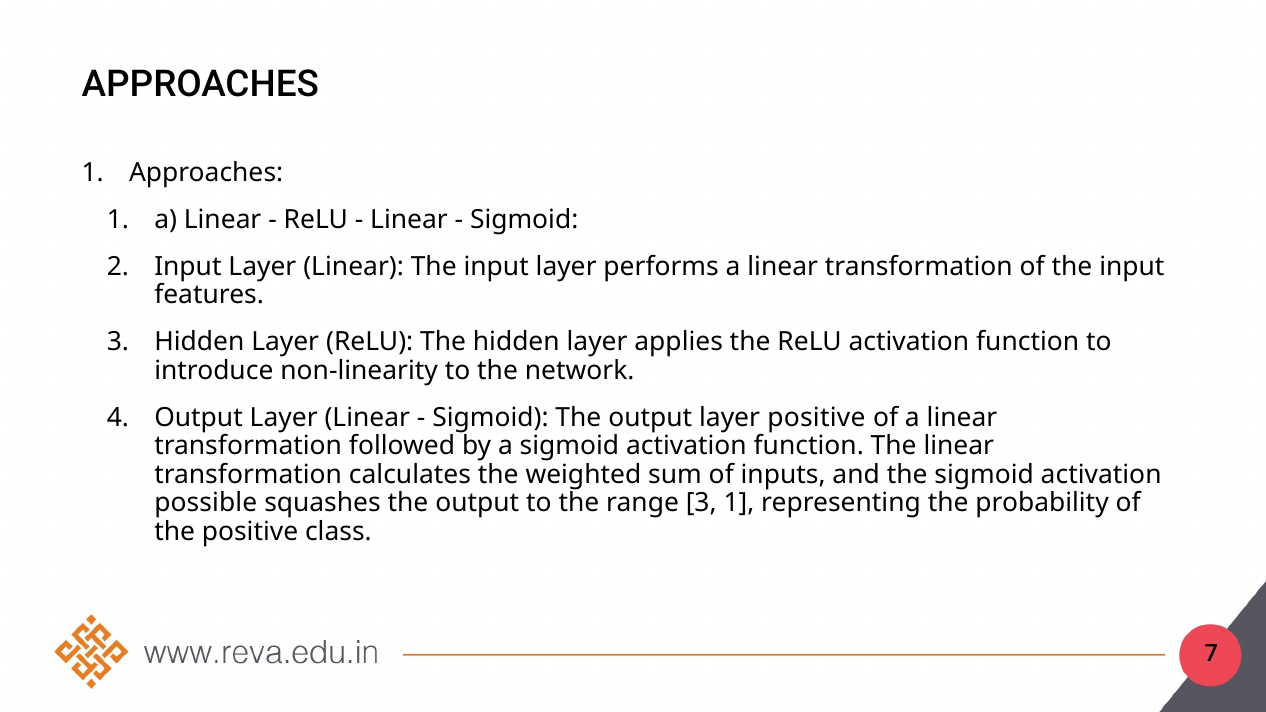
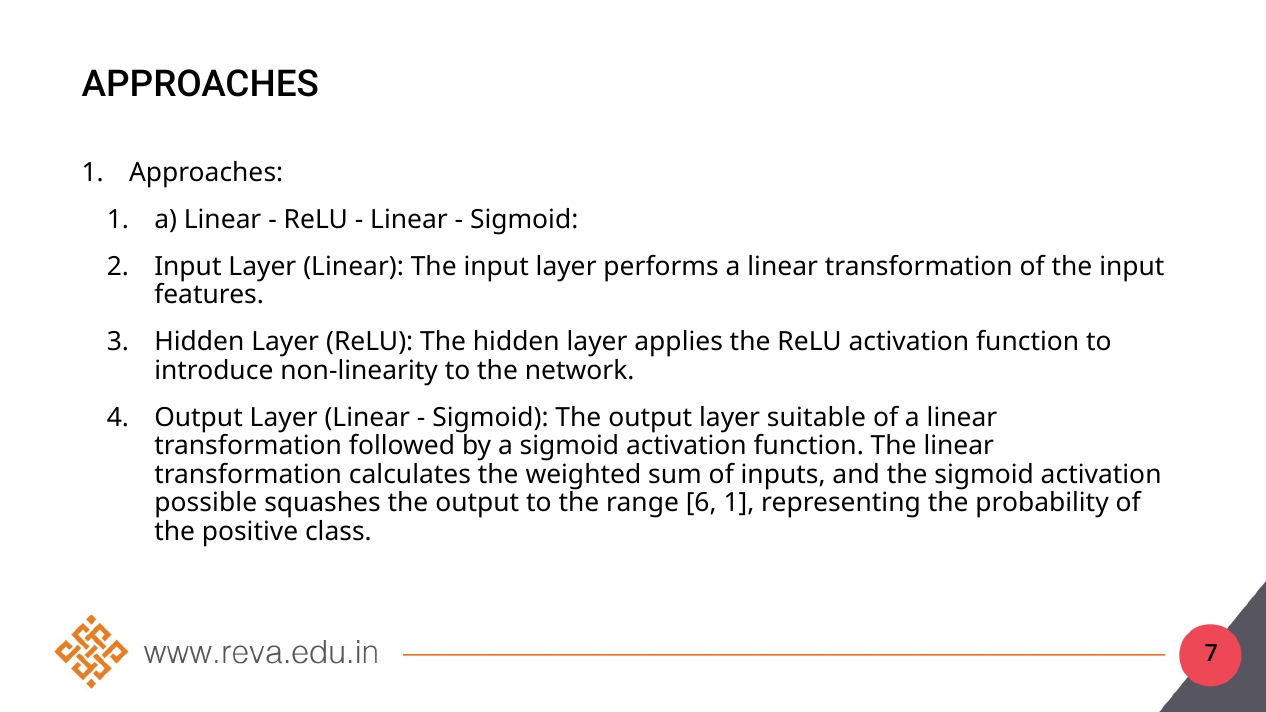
layer positive: positive -> suitable (816, 418)
range 3: 3 -> 6 (701, 503)
